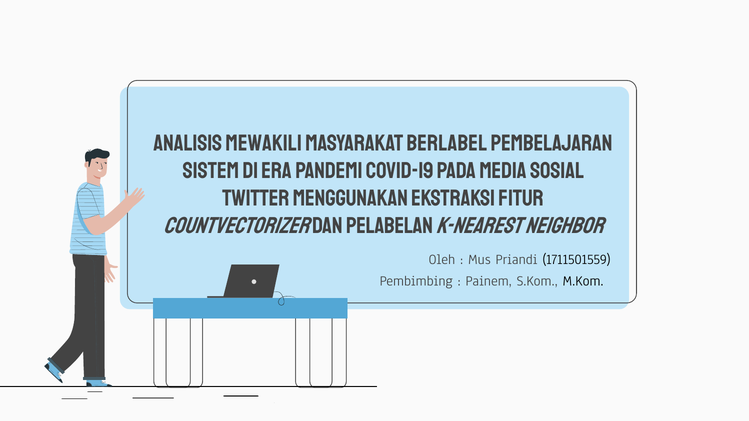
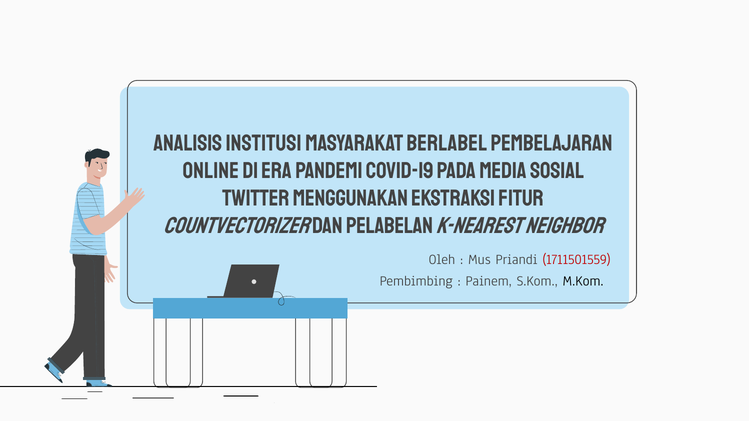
Mewakili: Mewakili -> Institusi (264, 143)
Sistem: Sistem -> Online (211, 171)
1711501559 colour: black -> red (576, 260)
